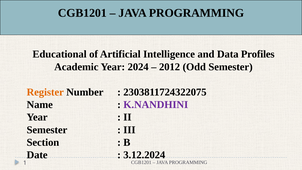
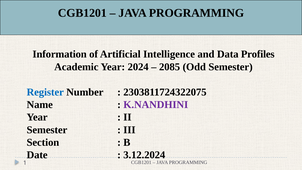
Educational: Educational -> Information (60, 54)
2012: 2012 -> 2085 (170, 67)
Register colour: orange -> blue (45, 92)
